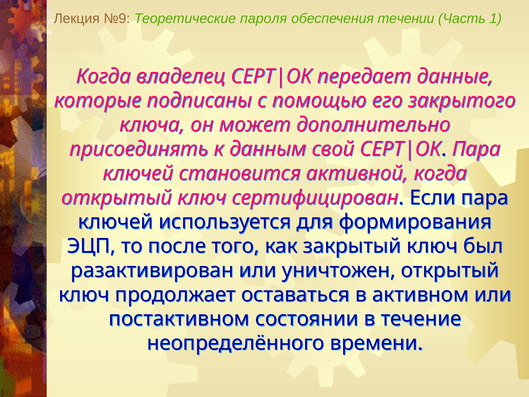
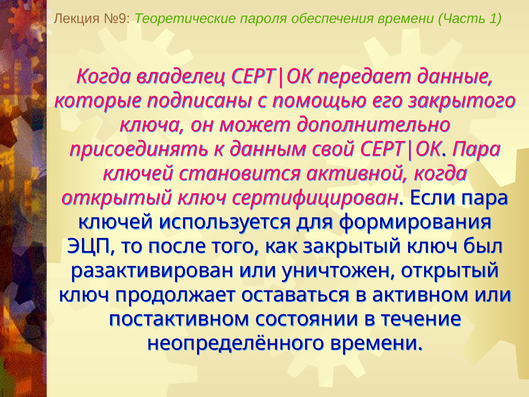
обеспечения течении: течении -> времени (406, 19)
